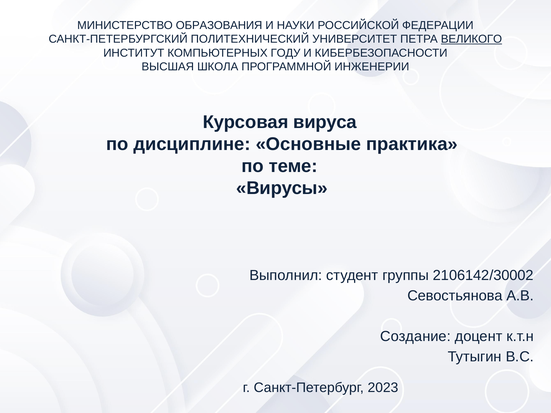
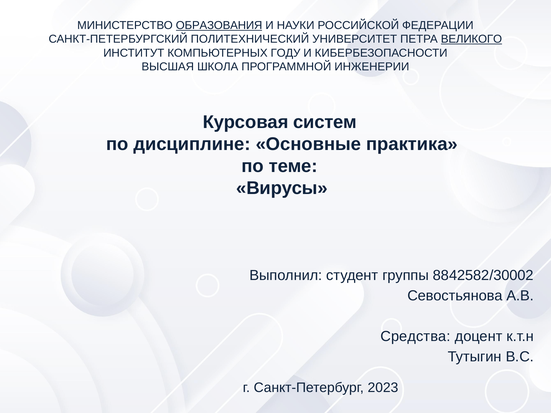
ОБРАЗОВАНИЯ underline: none -> present (219, 25)
вируса: вируса -> систем (325, 122)
2106142/30002: 2106142/30002 -> 8842582/30002 (483, 275)
Создание: Создание -> Средства (415, 336)
